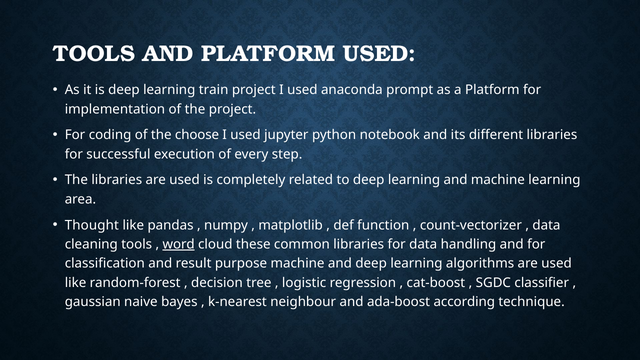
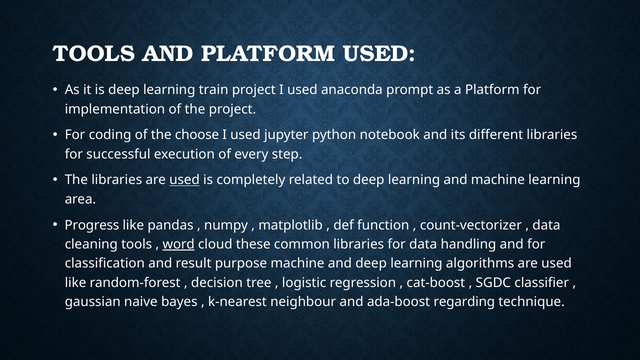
used underline: none -> present (185, 180)
Thought: Thought -> Progress (92, 225)
according: according -> regarding (464, 302)
